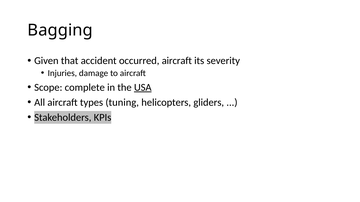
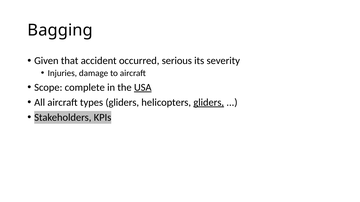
occurred aircraft: aircraft -> serious (177, 61)
types tuning: tuning -> gliders (122, 103)
gliders underline: none -> present (209, 103)
